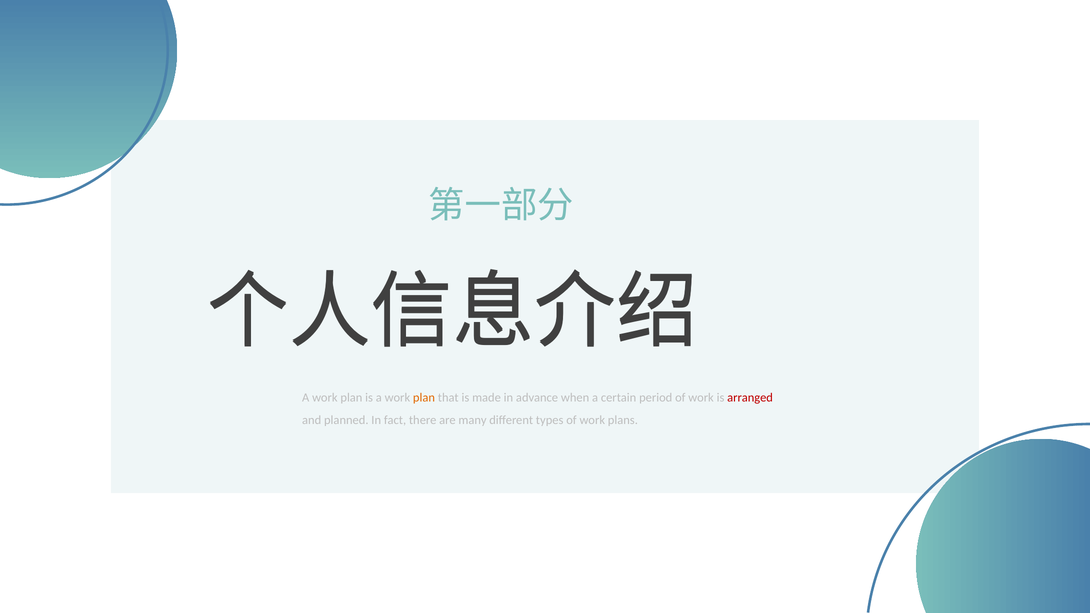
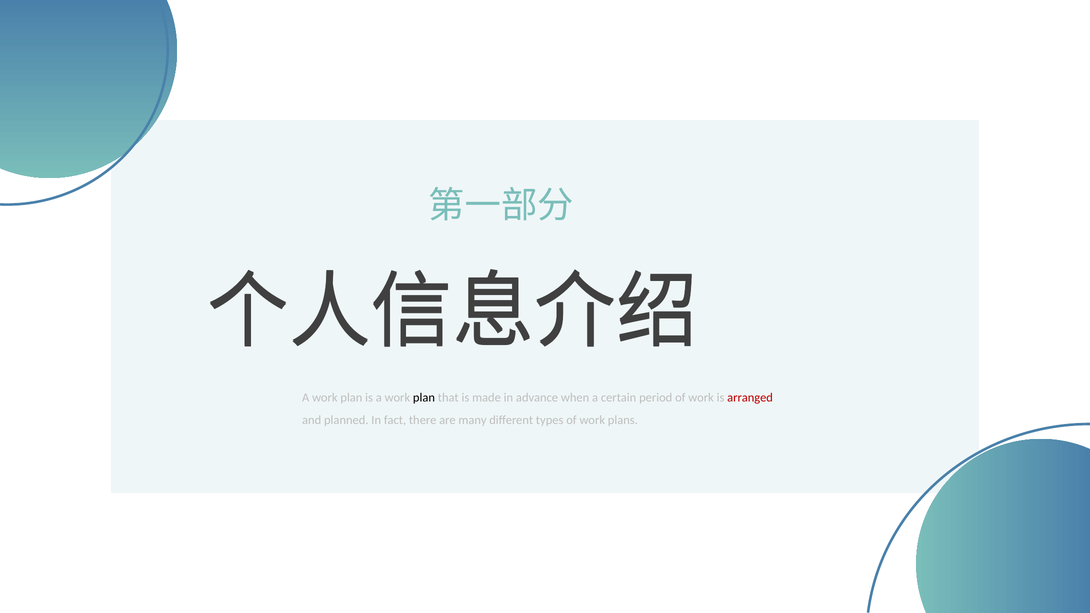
plan colour: orange -> black (424, 398)
